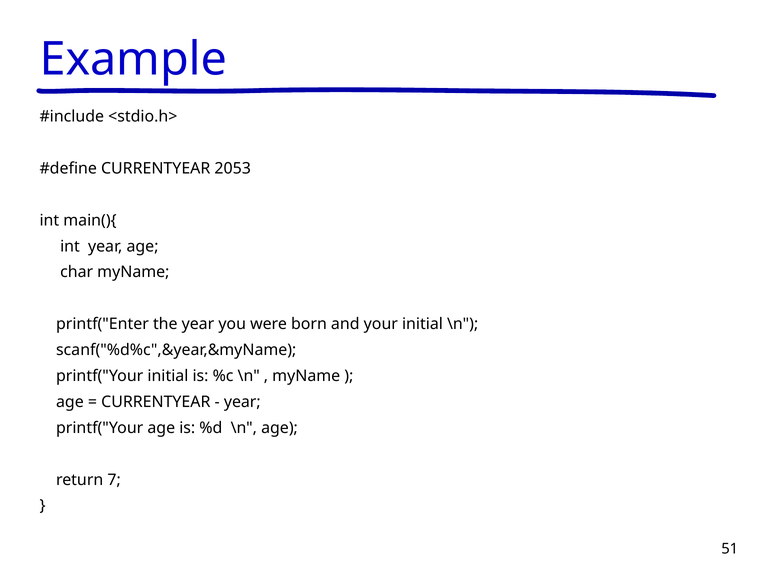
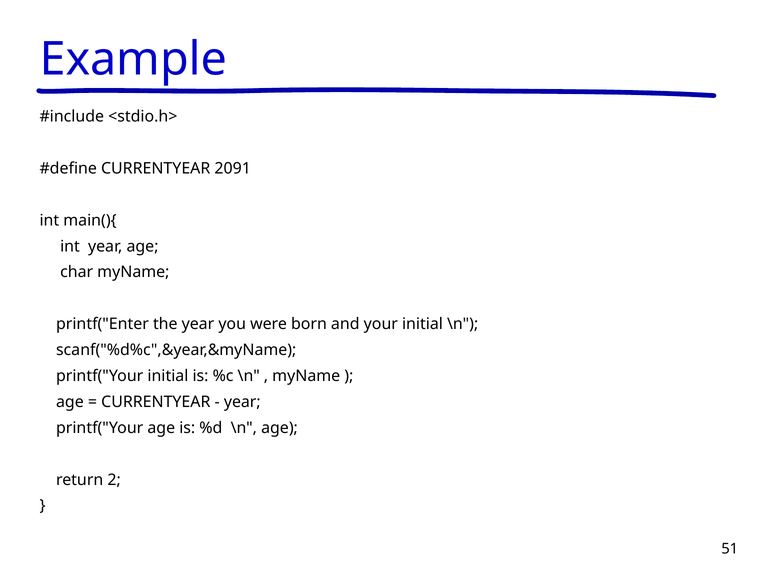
2053: 2053 -> 2091 (233, 168)
7: 7 -> 2 (114, 480)
